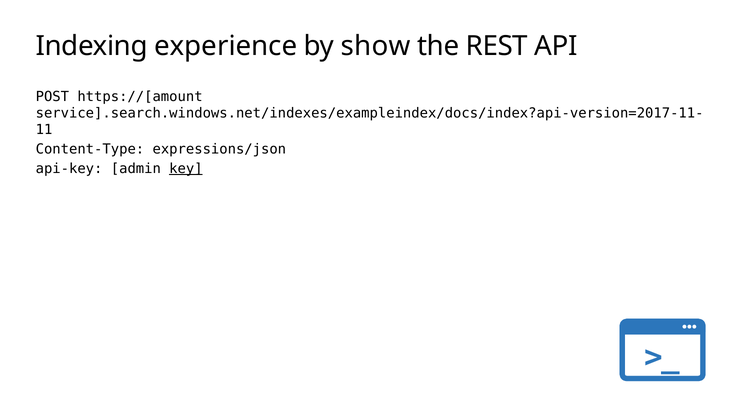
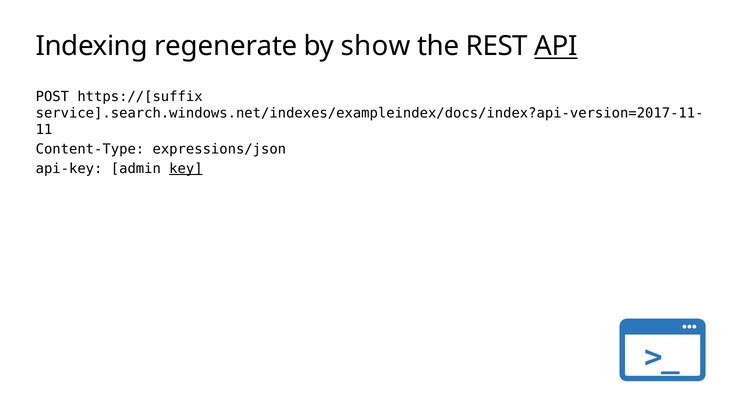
experience: experience -> regenerate (226, 46)
API underline: none -> present (556, 46)
https://[amount: https://[amount -> https://[suffix (140, 97)
